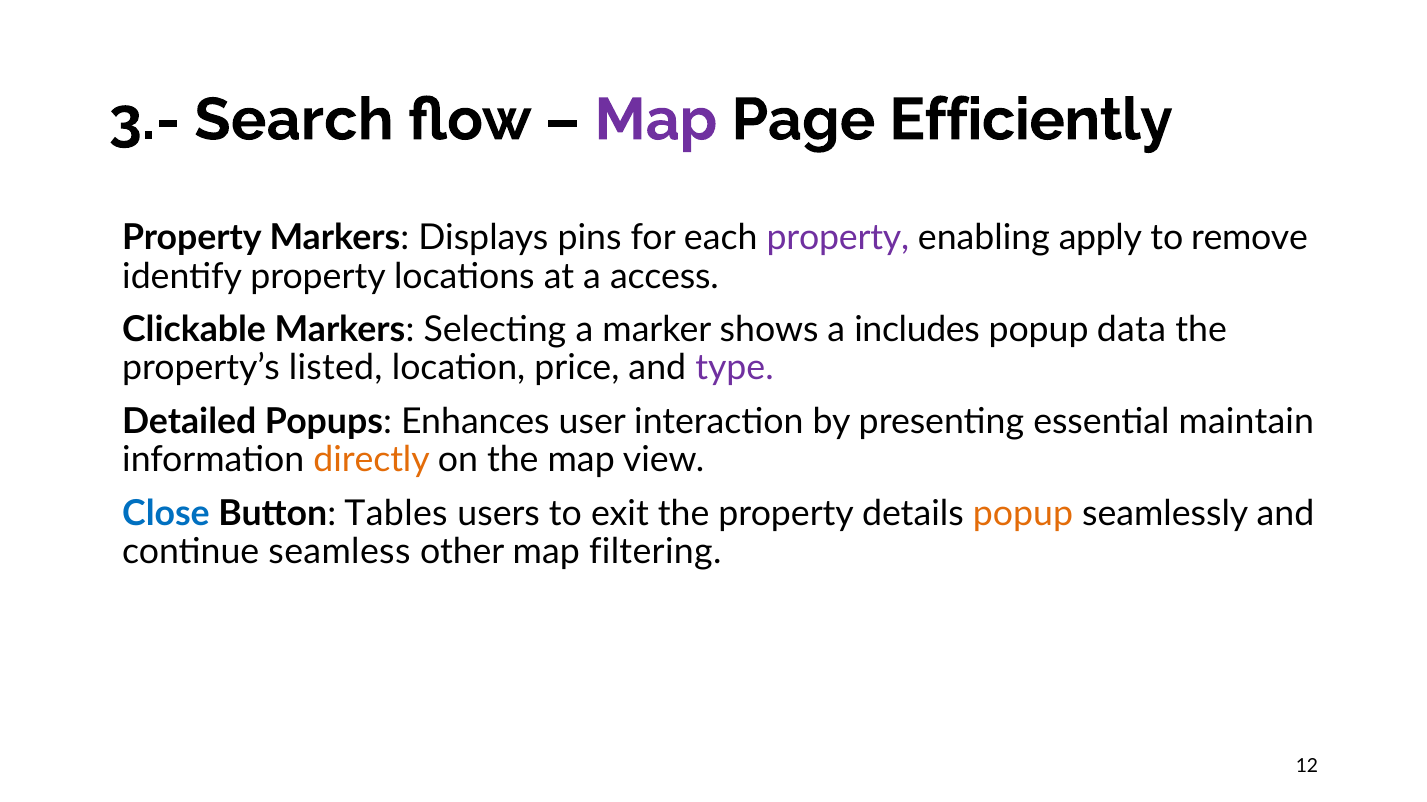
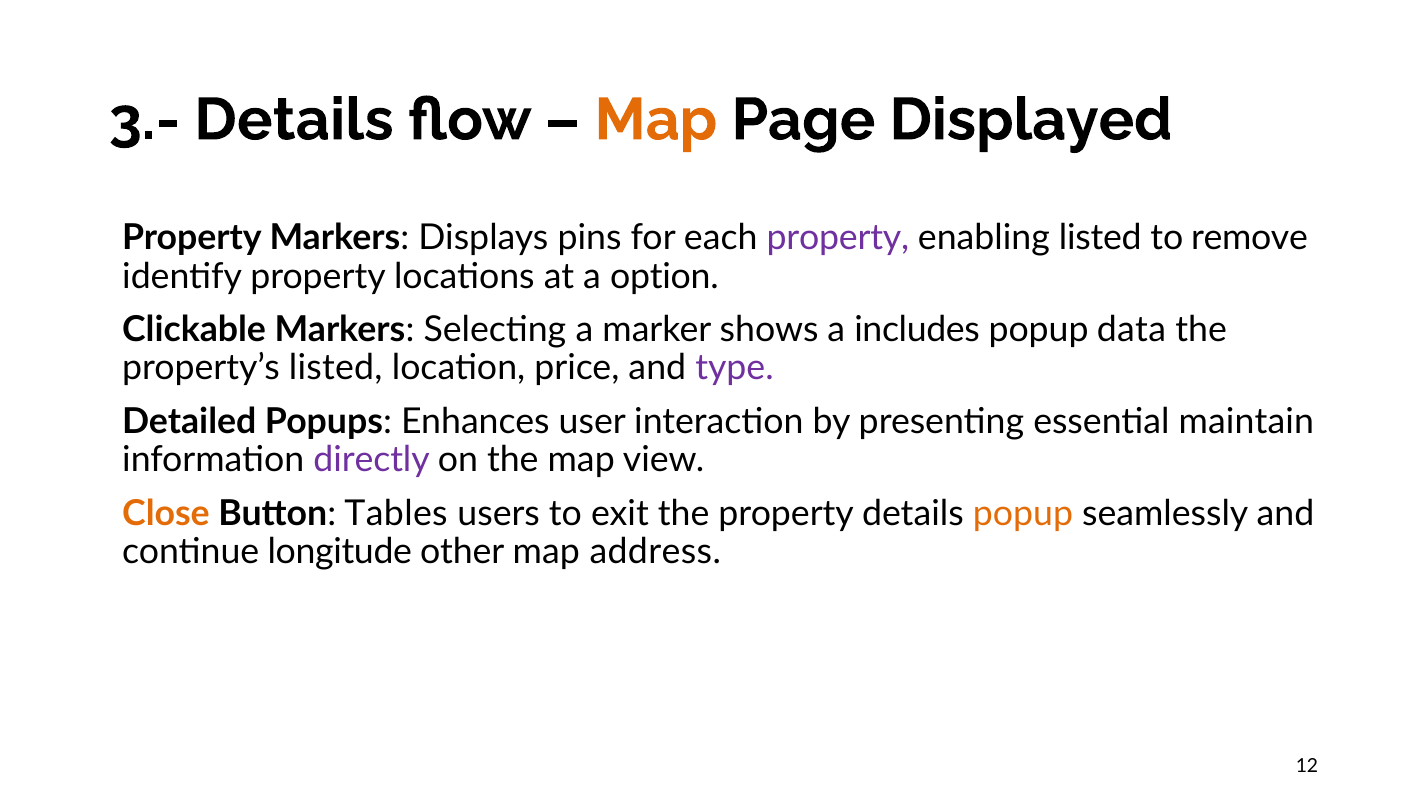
3.- Search: Search -> Details (294, 120)
Map colour: purple -> orange (656, 120)
Efficiently: Efficiently -> Displayed (1031, 120)
enabling apply: apply -> listed (1100, 238)
access: access -> option (664, 277)
directly colour: orange -> purple (372, 460)
Close colour: blue -> orange (166, 514)
seamless: seamless -> longitude (340, 552)
filtering: filtering -> address (655, 552)
